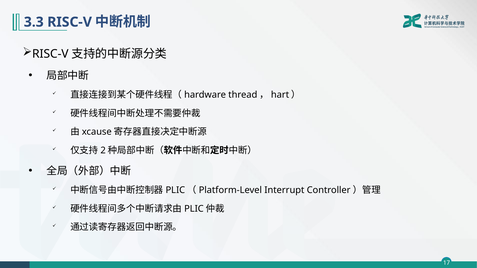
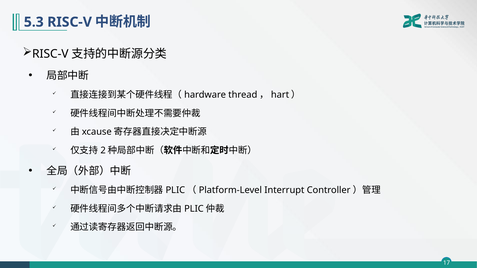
3.3: 3.3 -> 5.3 (34, 22)
